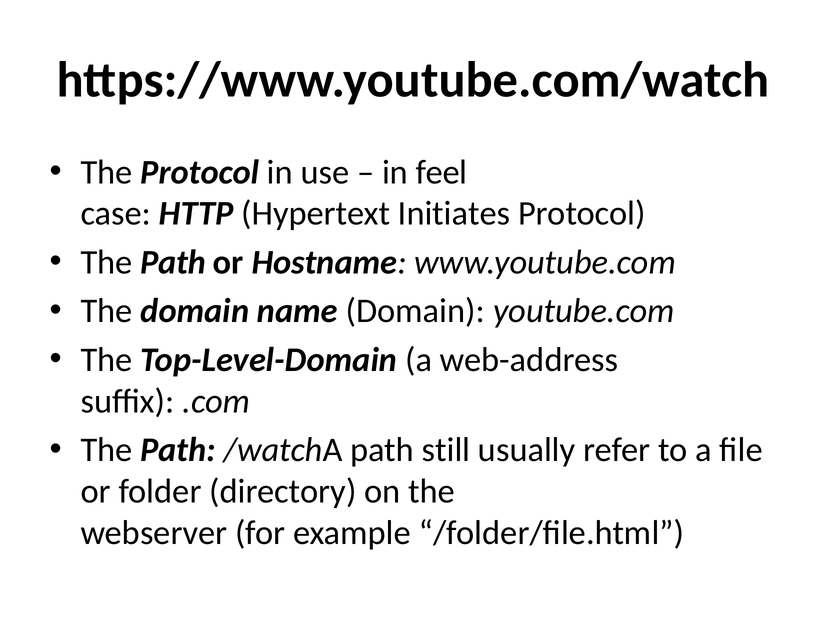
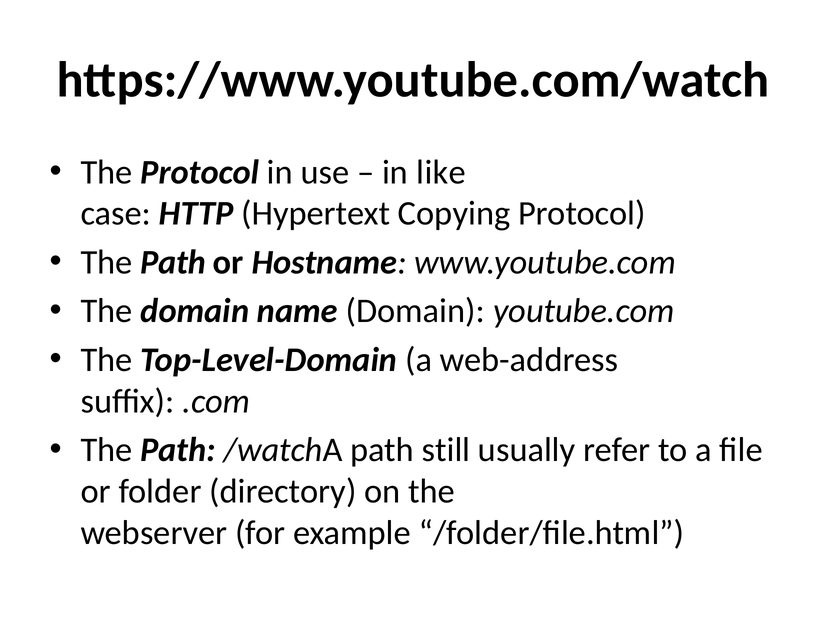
feel: feel -> like (441, 172)
Initiates: Initiates -> Copying (454, 213)
